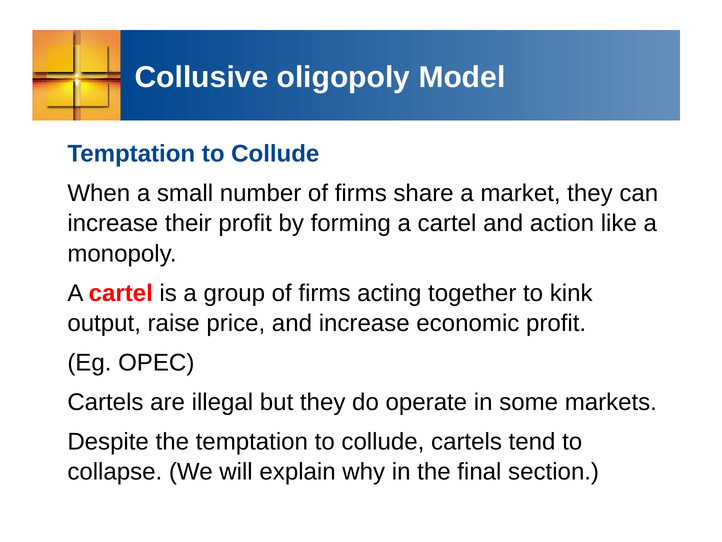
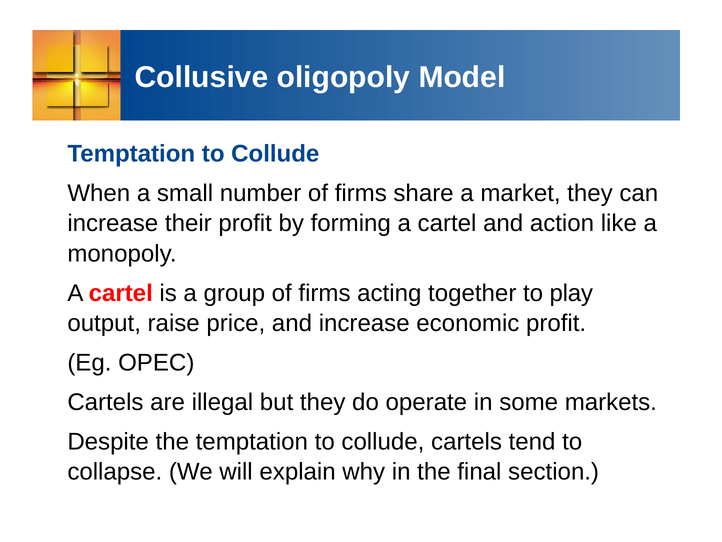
kink: kink -> play (571, 293)
